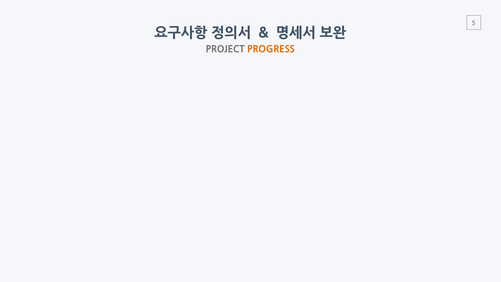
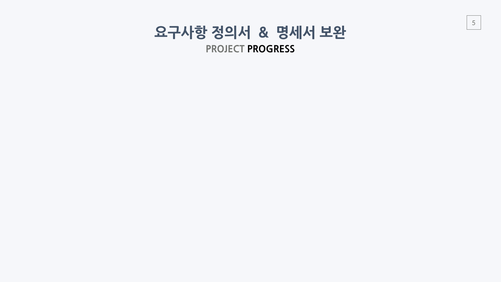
PROGRESS colour: orange -> black (271, 49)
